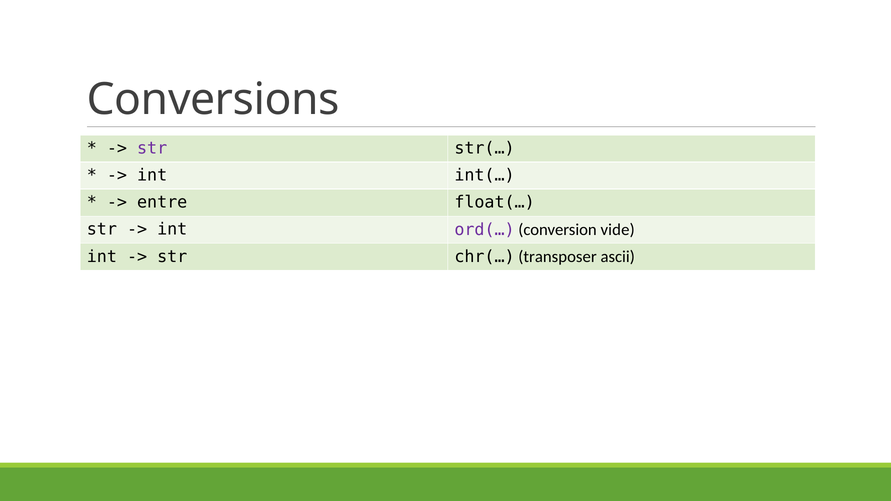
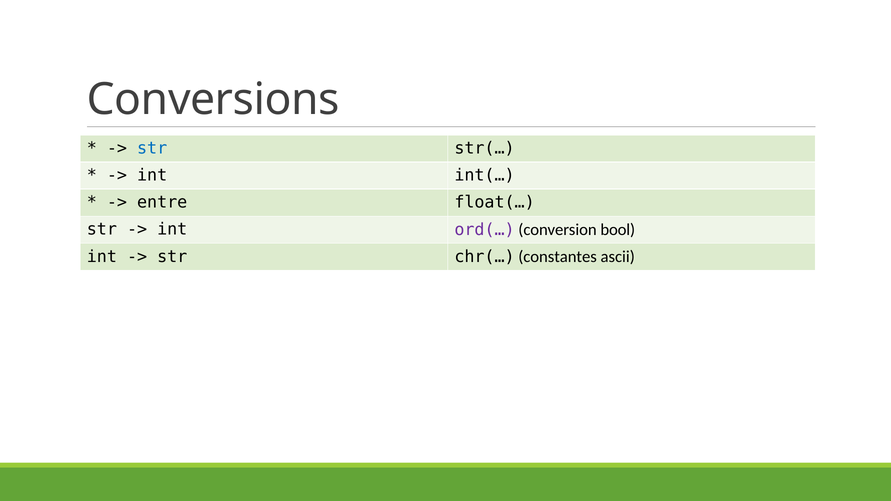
str colour: purple -> blue (152, 148)
vide: vide -> bool (618, 230)
transposer: transposer -> constantes (558, 257)
